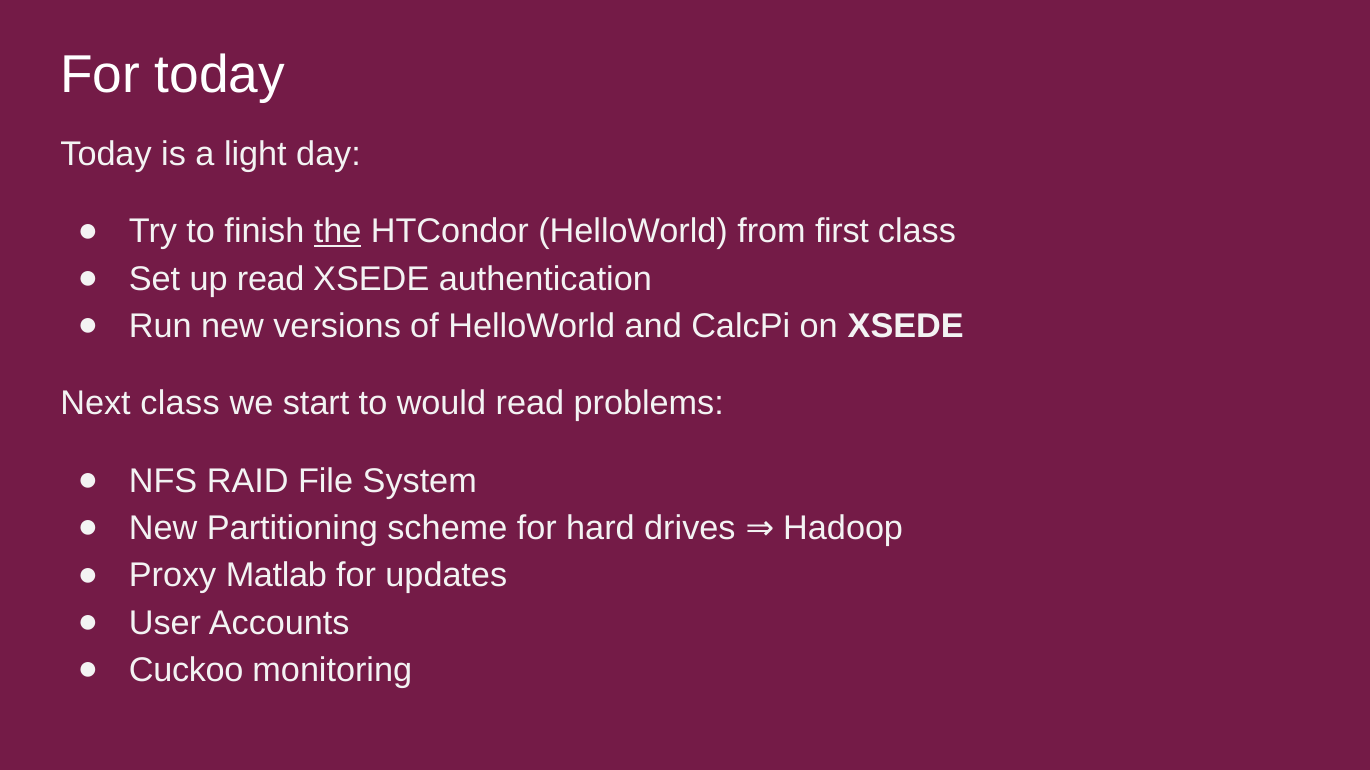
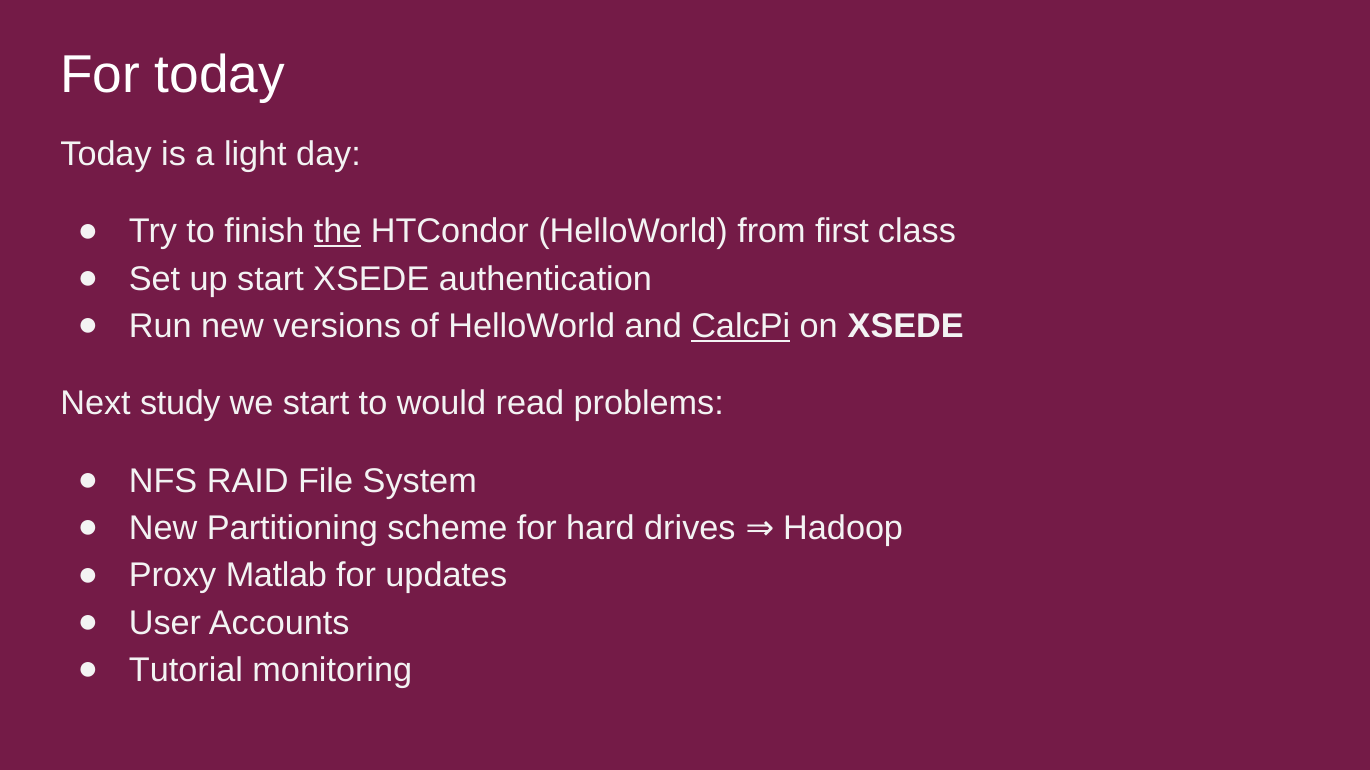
up read: read -> start (271, 279)
CalcPi underline: none -> present (741, 326)
Next class: class -> study (180, 404)
Cuckoo: Cuckoo -> Tutorial (186, 671)
